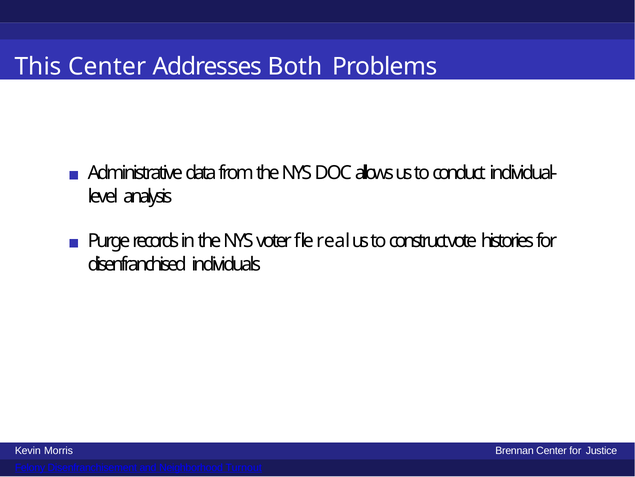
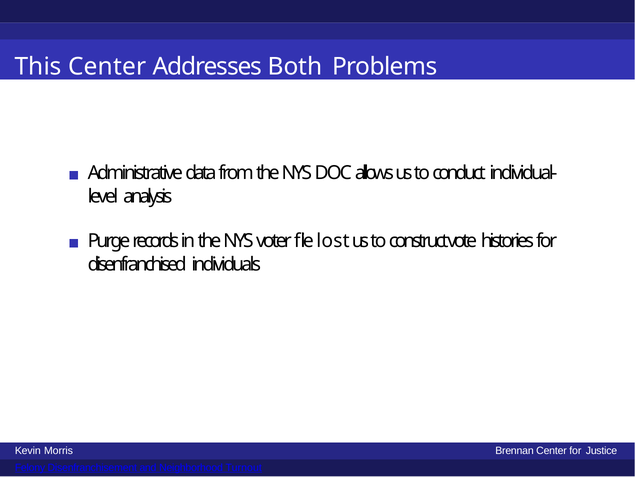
real: real -> lost (333, 241)
